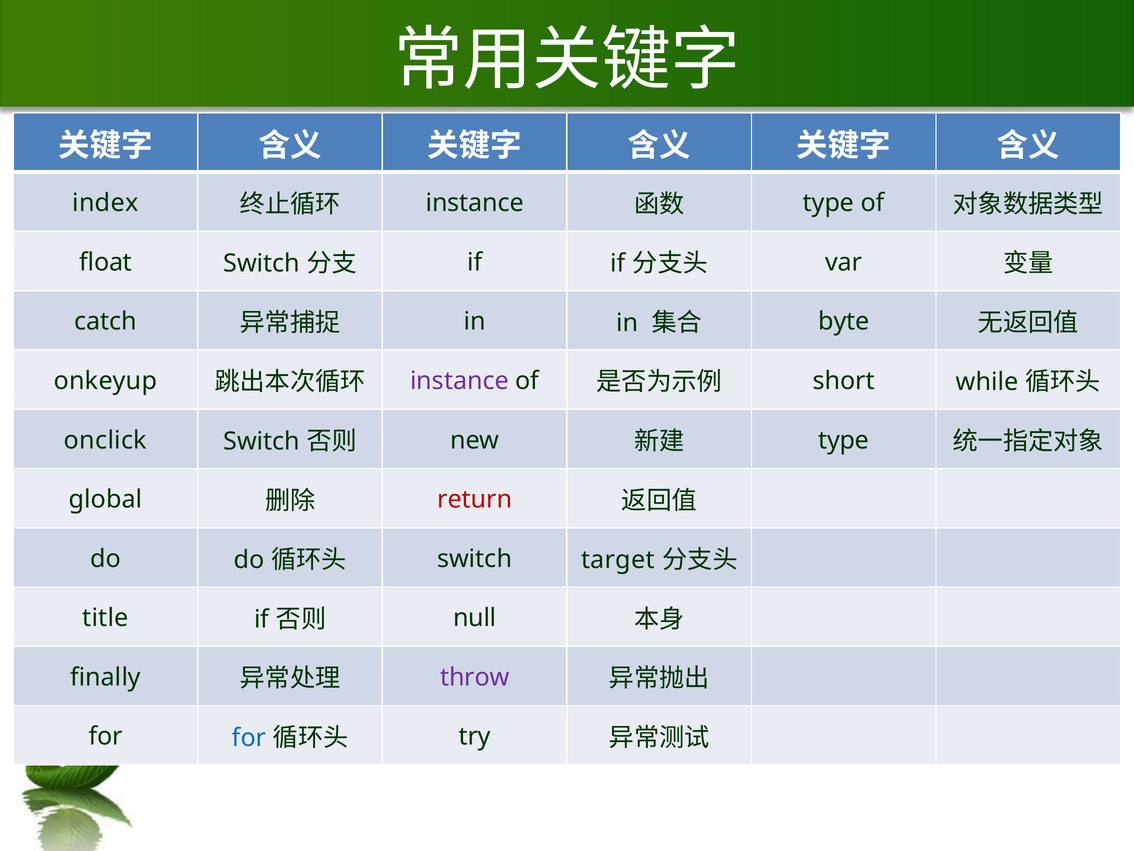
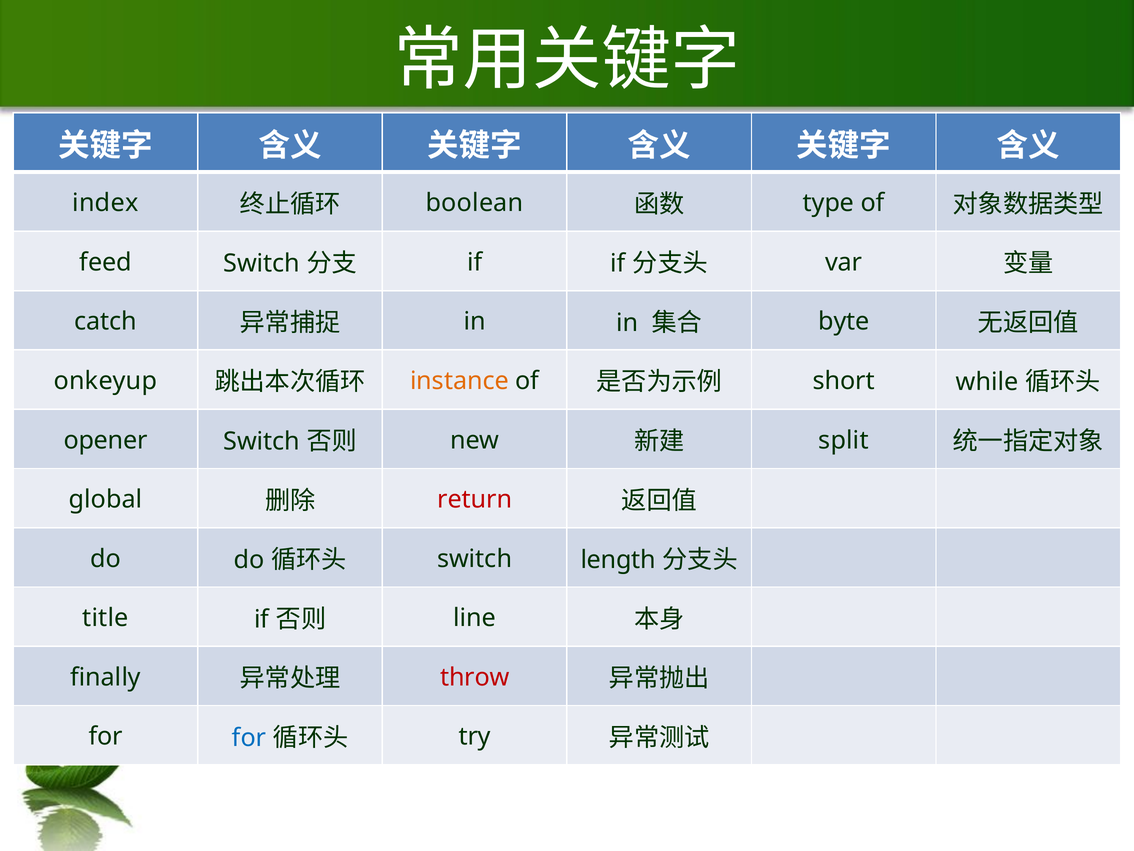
instance: instance -> boolean (475, 203)
float: float -> feed (106, 262)
instance colour: purple -> orange (459, 381)
onclick: onclick -> opener (106, 440)
type: type -> split (844, 440)
target: target -> length (618, 560)
null: null -> line (475, 618)
throw colour: purple -> red (475, 677)
